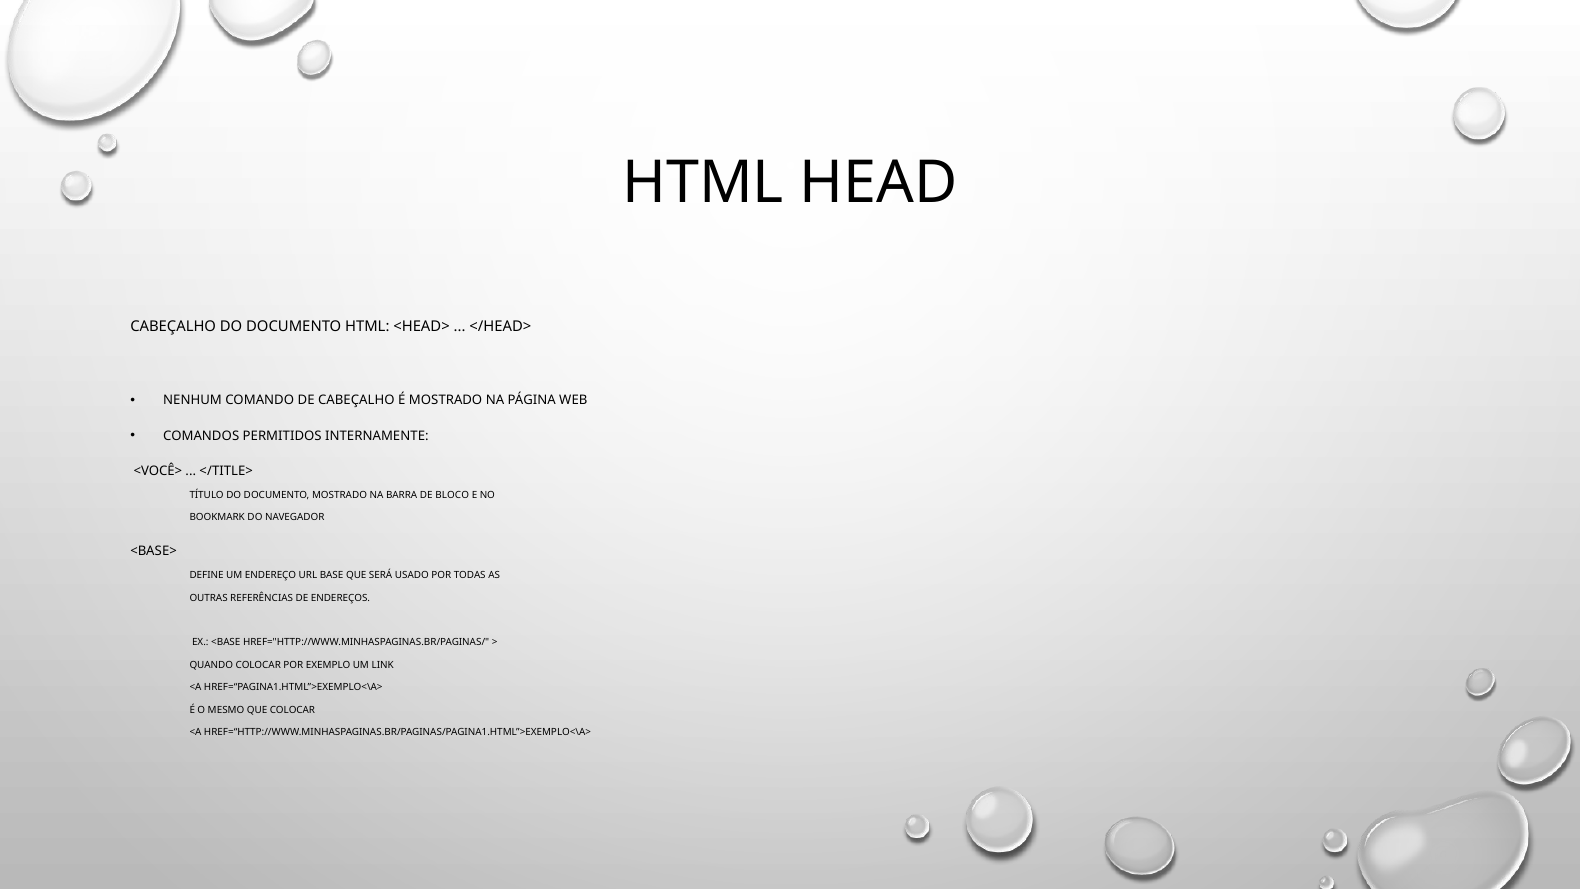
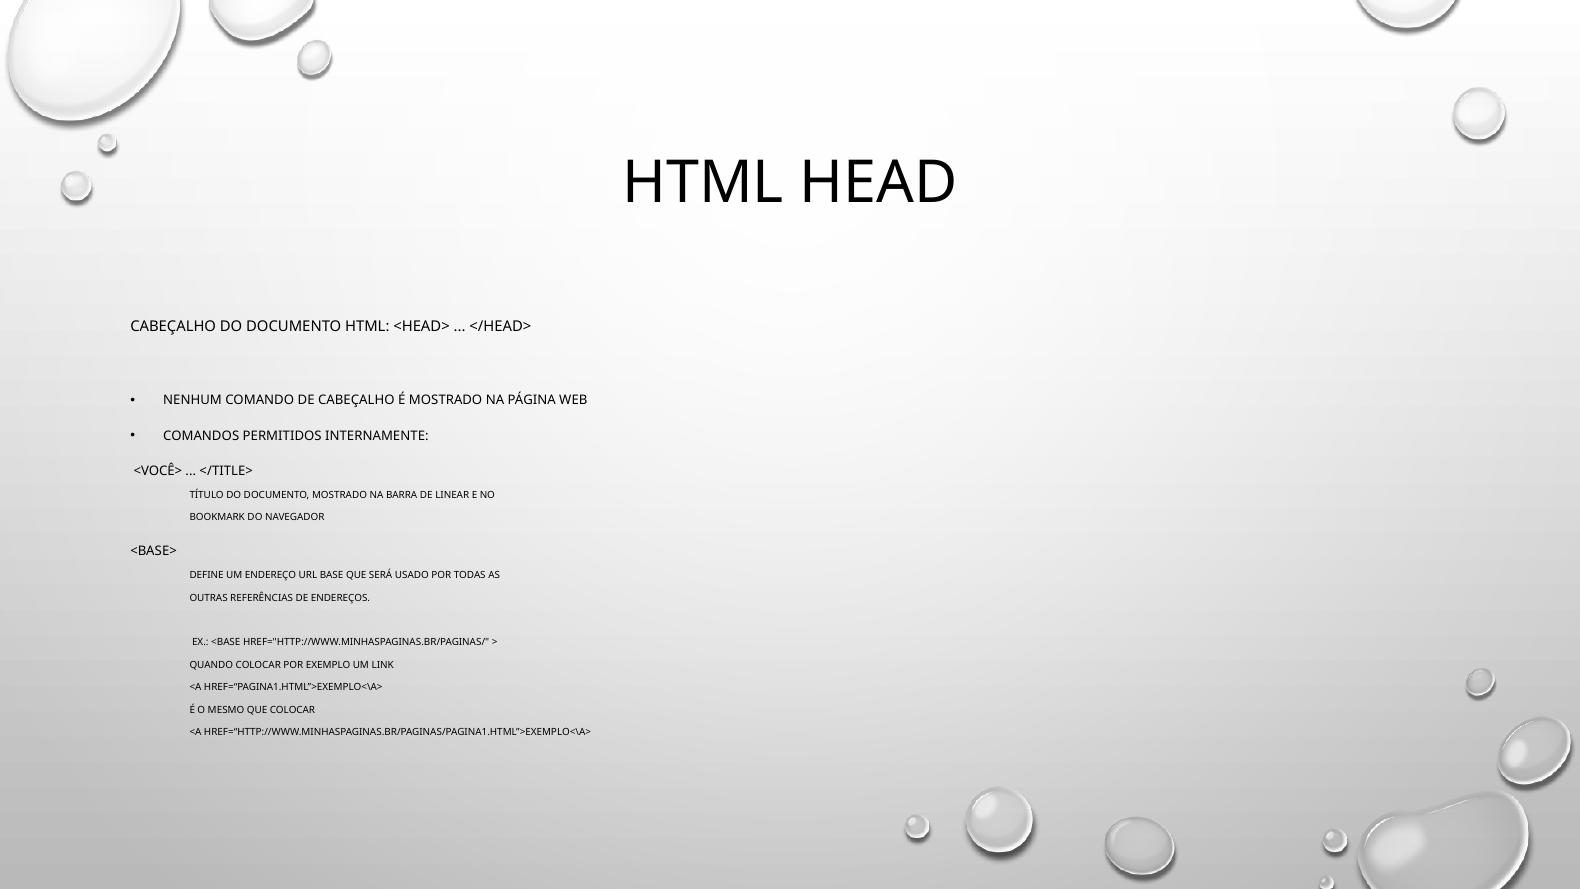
BLOCO: BLOCO -> LINEAR (452, 495)
